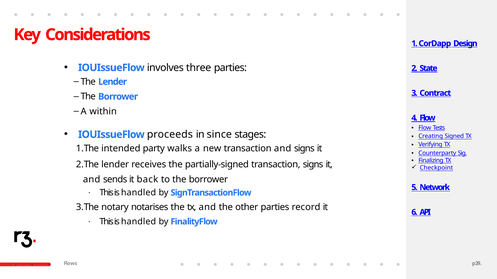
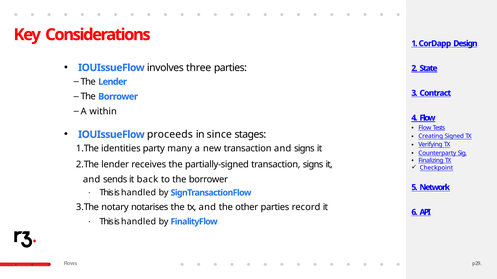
intended: intended -> identities (121, 149)
walks: walks -> many (180, 149)
